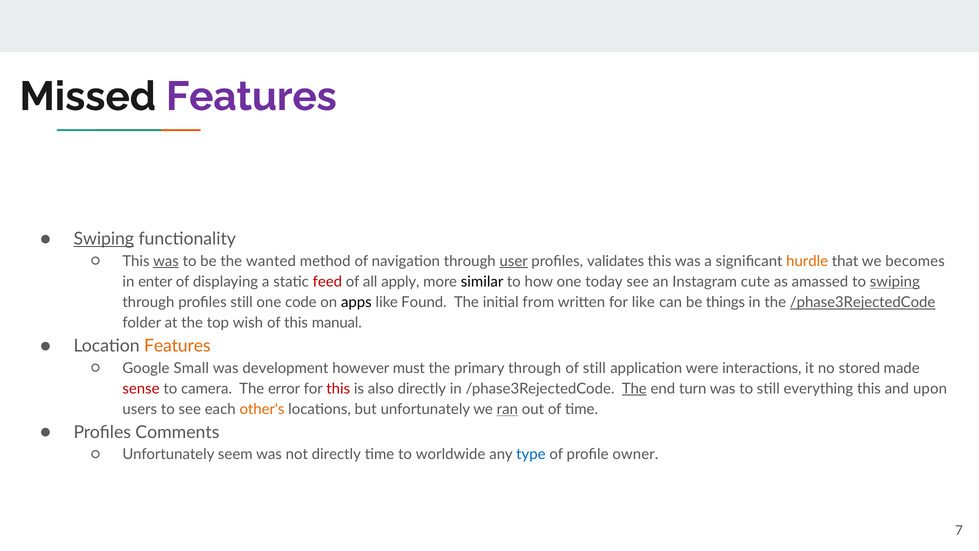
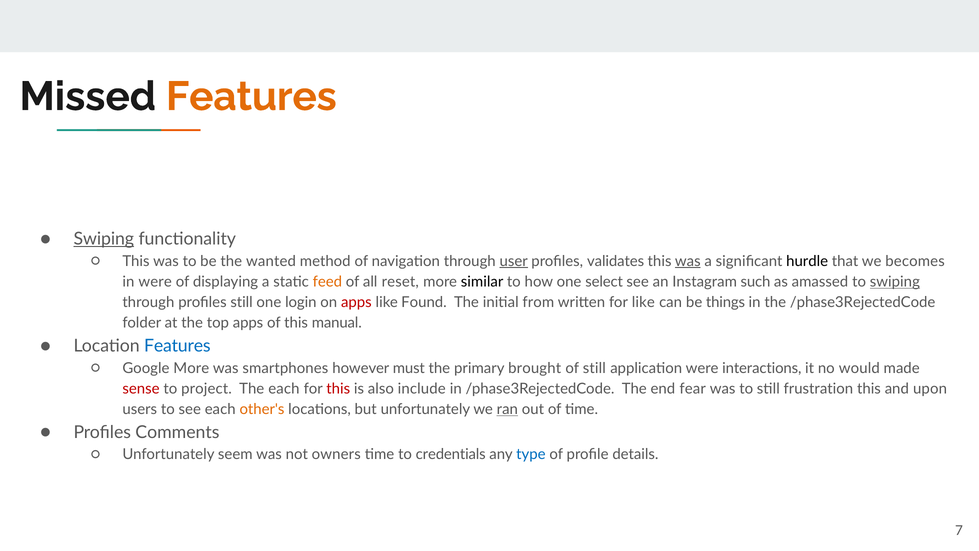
Features colour: purple -> orange (251, 97)
was underline: present -> none (166, 261)
was underline: none -> present (688, 261)
hurdle colour: orange -> black (807, 261)
in enter: enter -> were (155, 282)
feed colour: red -> orange (327, 282)
apply: apply -> reset (400, 282)
today: today -> select (604, 282)
cute: cute -> such (756, 282)
code: code -> login (301, 302)
apps colour: black -> red (356, 302)
/phase3RejectedCode underline: present -> none (863, 302)
top wish: wish -> apps (248, 323)
Features colour: orange -> blue (177, 346)
Google Small: Small -> More (191, 368)
development: development -> smartphones (285, 368)
primary through: through -> brought (535, 368)
stored: stored -> would (859, 368)
camera: camera -> project (207, 389)
The error: error -> each (284, 389)
also directly: directly -> include (422, 389)
The underline: present -> none (634, 389)
turn: turn -> fear (693, 389)
everything: everything -> frustration (818, 389)
not directly: directly -> owners (336, 454)
worldwide: worldwide -> credentials (451, 454)
owner: owner -> details (635, 454)
